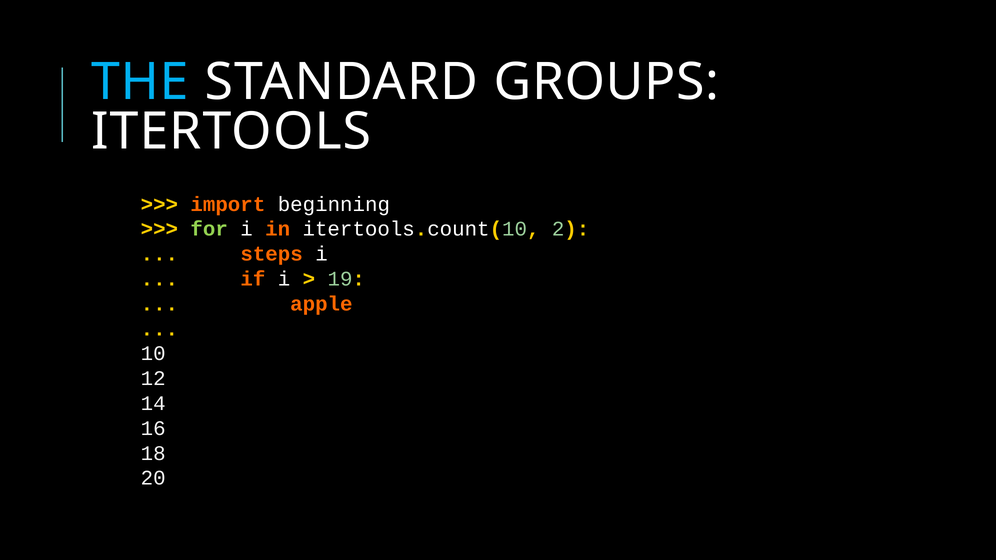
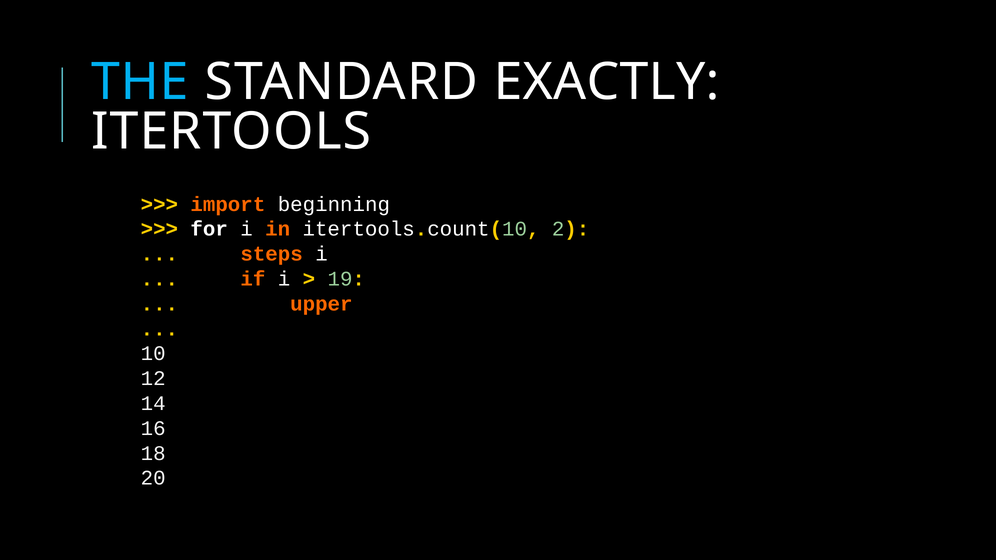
GROUPS: GROUPS -> EXACTLY (607, 82)
for colour: light green -> white (209, 229)
apple: apple -> upper (321, 304)
